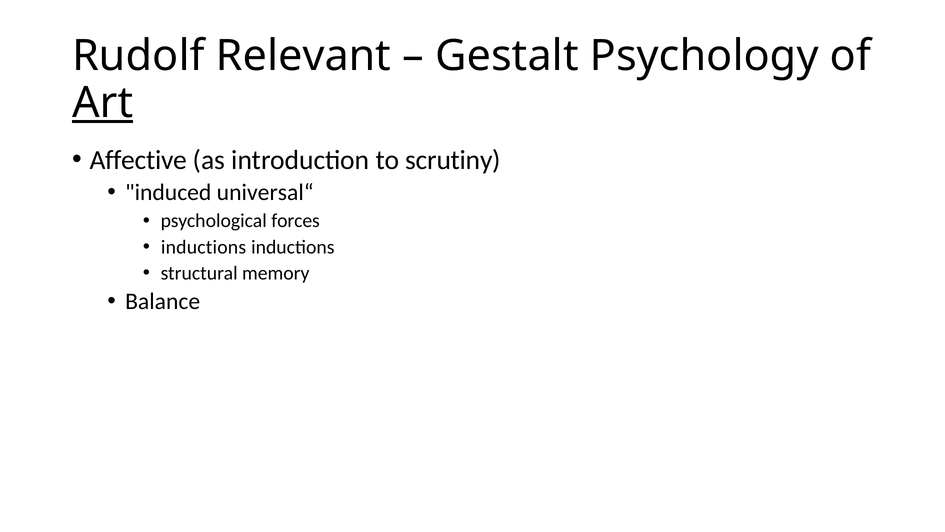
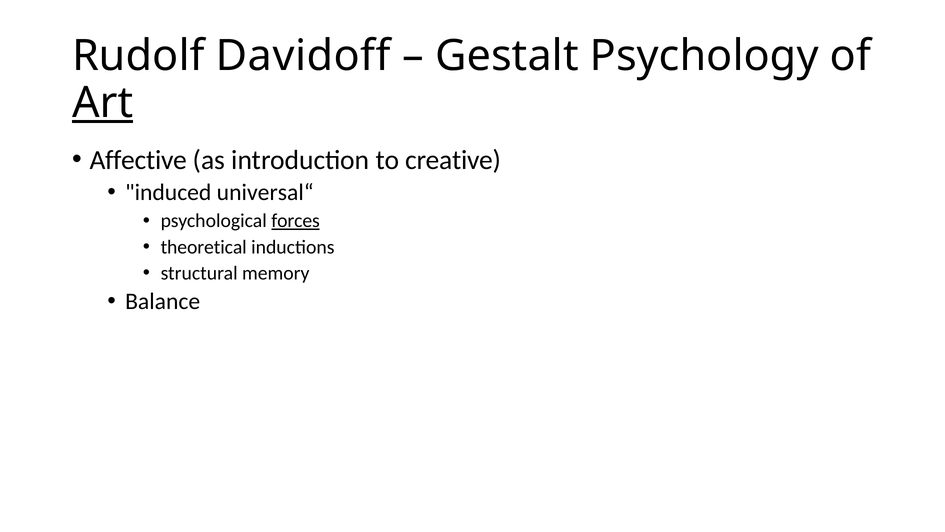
Relevant: Relevant -> Davidoff (303, 56)
scrutiny: scrutiny -> creative (453, 160)
forces underline: none -> present (296, 221)
inductions: inductions -> theoretical (204, 247)
